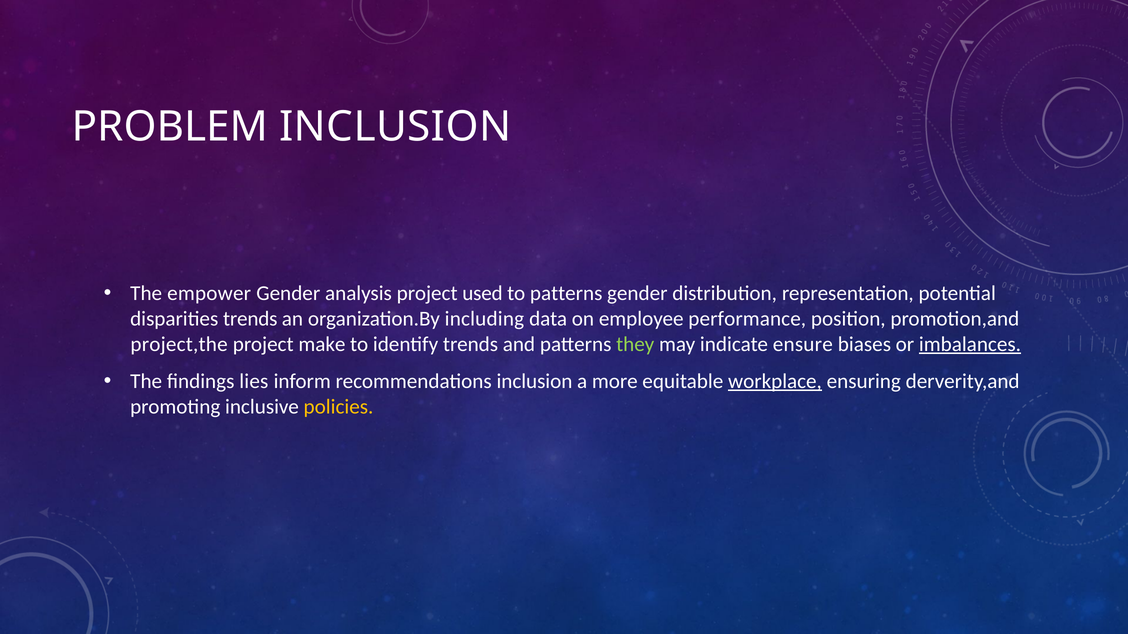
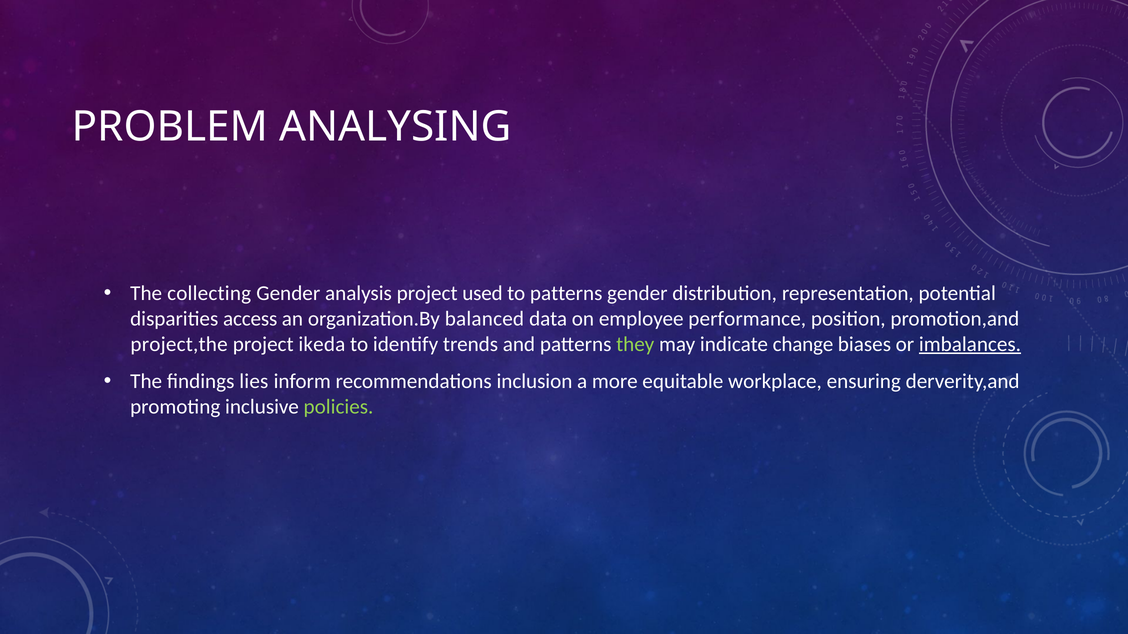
PROBLEM INCLUSION: INCLUSION -> ANALYSING (395, 127)
empower: empower -> collecting (209, 294)
disparities trends: trends -> access (250, 319)
including: including -> balanced (484, 319)
make: make -> ikeda (322, 344)
ensure: ensure -> change (803, 344)
workplace underline: present -> none (775, 382)
policies colour: yellow -> light green (339, 407)
